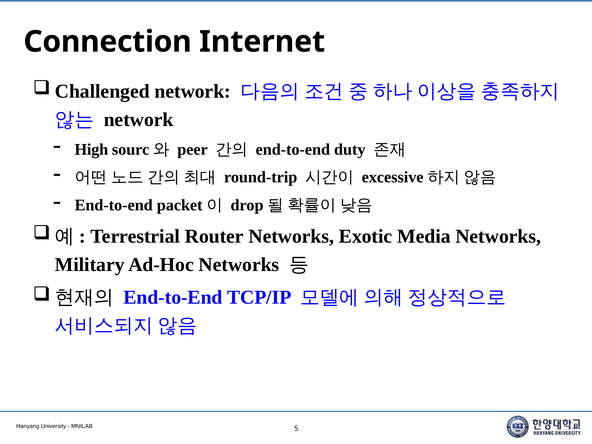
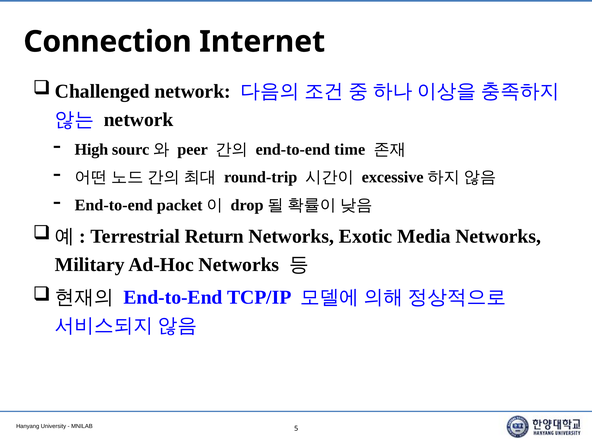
duty: duty -> time (350, 149)
Router: Router -> Return (214, 236)
